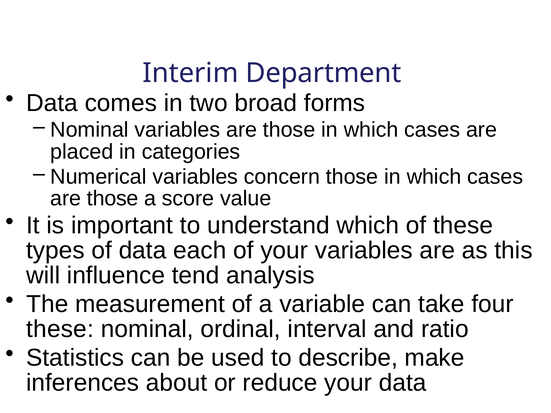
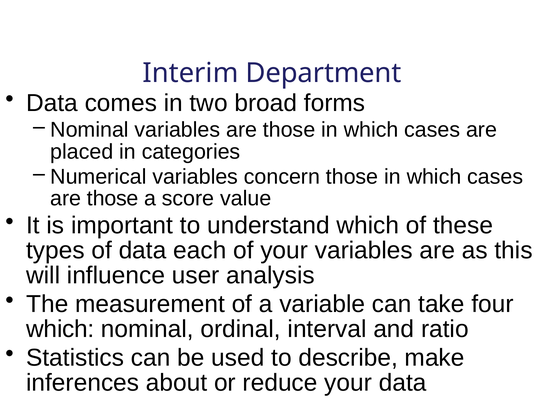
tend: tend -> user (196, 276)
these: these -> which (60, 329)
